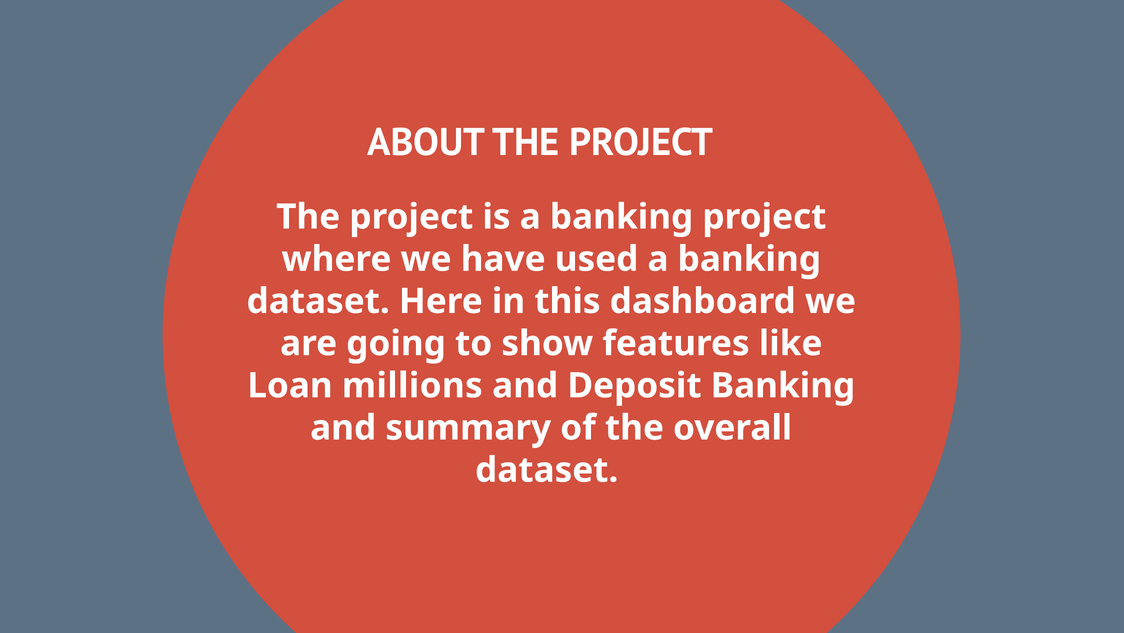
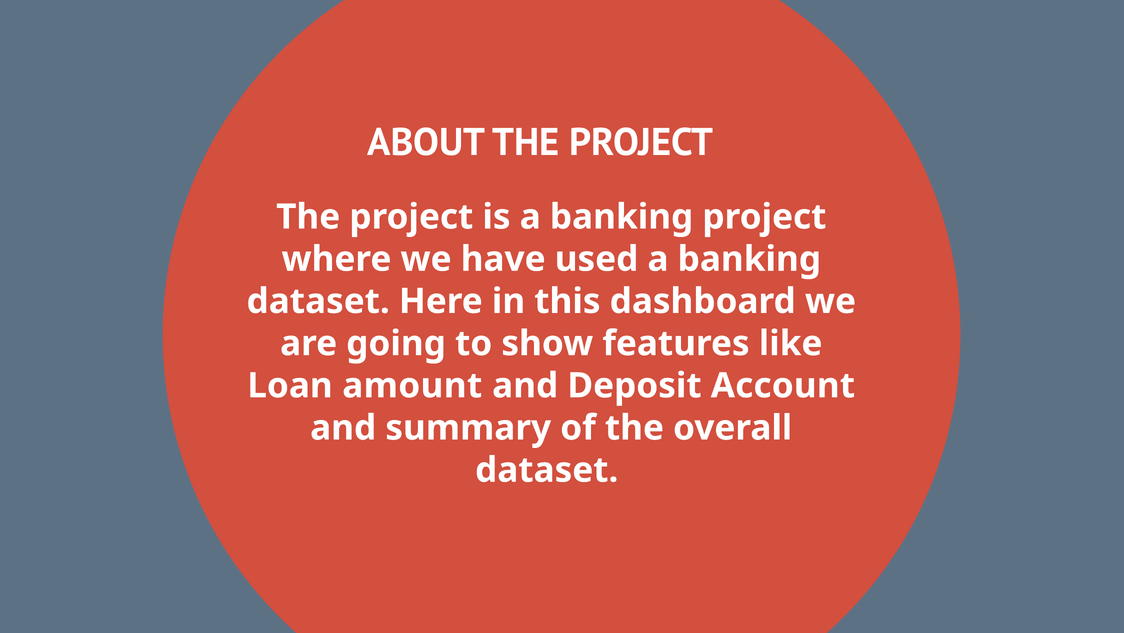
millions: millions -> amount (412, 385)
Deposit Banking: Banking -> Account (783, 385)
